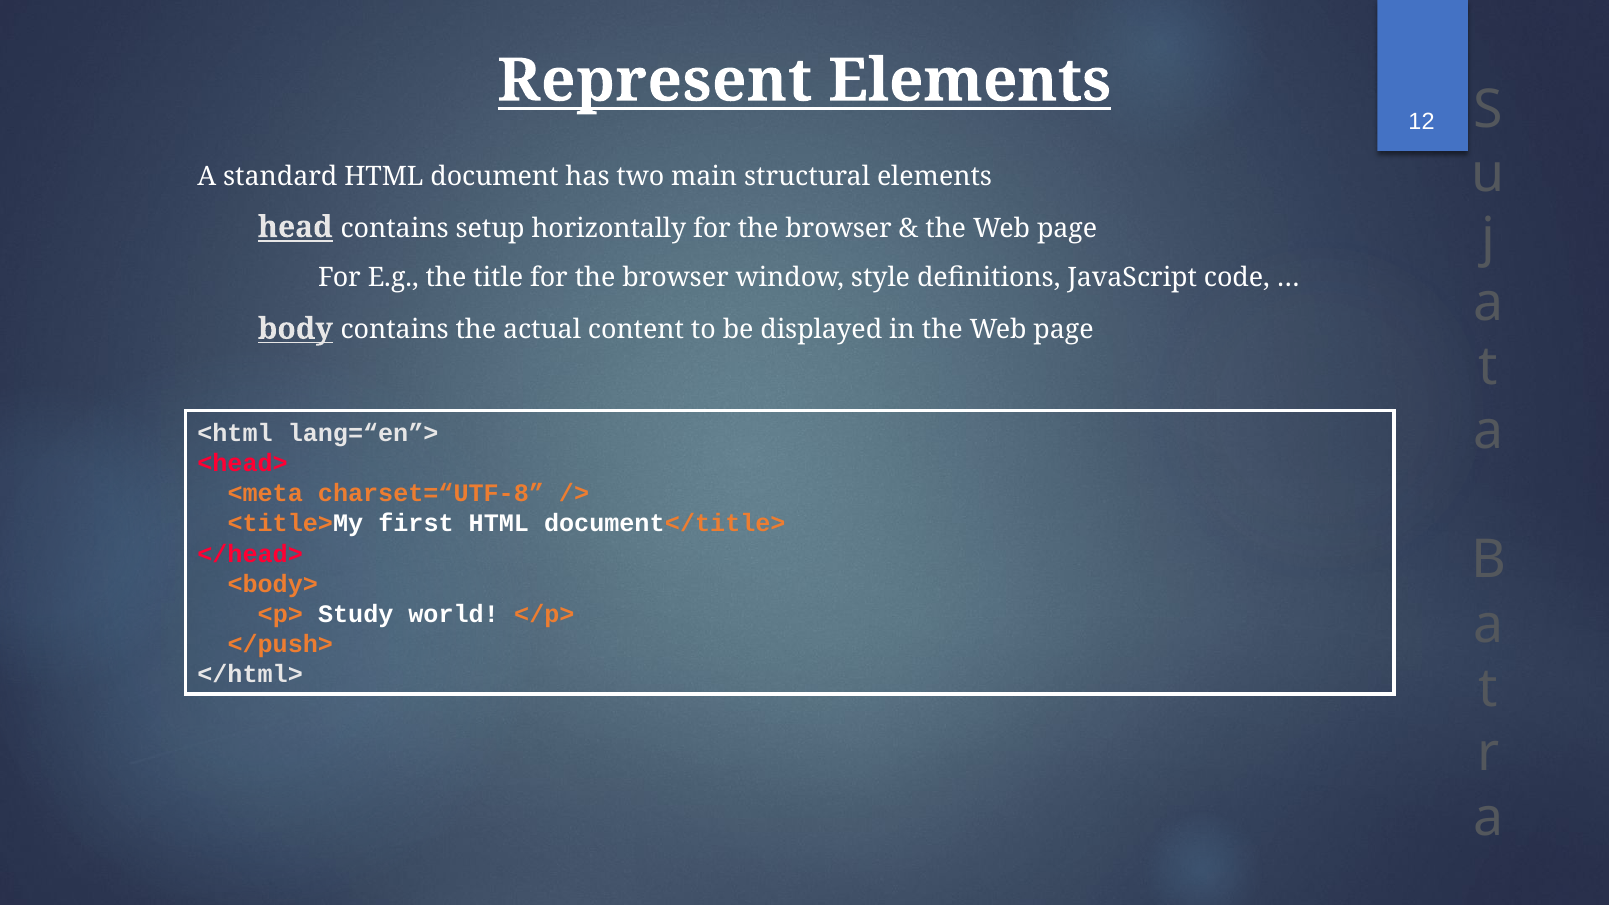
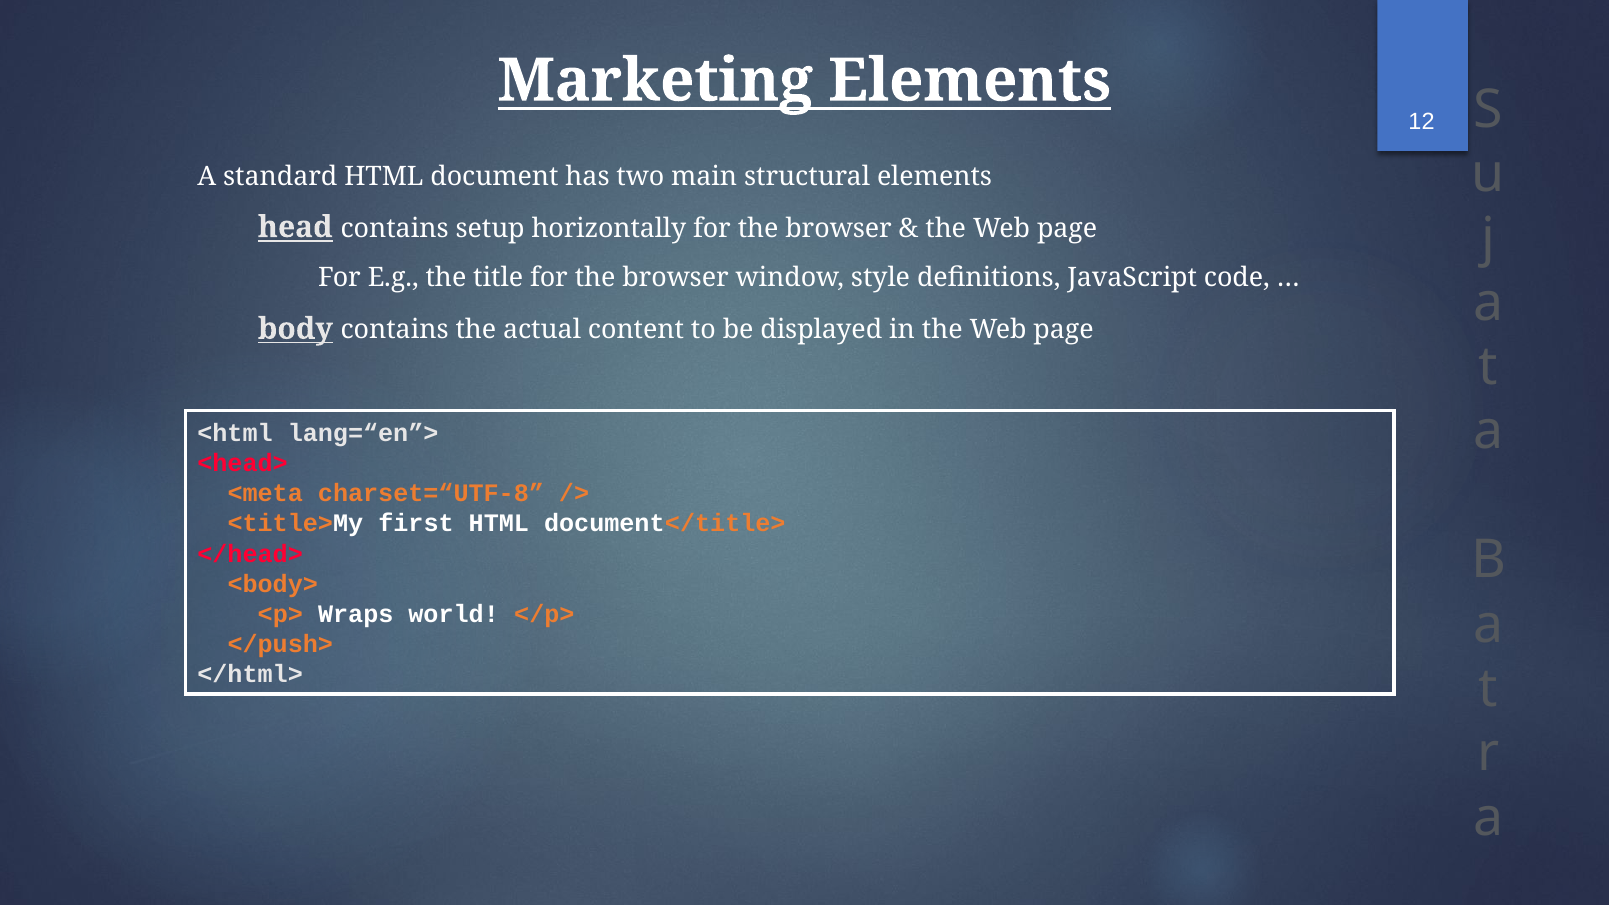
Represent: Represent -> Marketing (655, 81)
Study: Study -> Wraps (356, 614)
